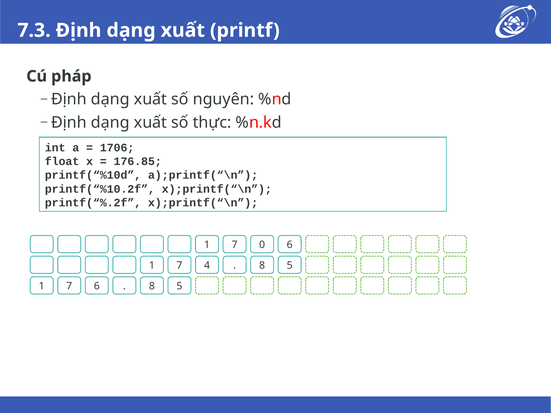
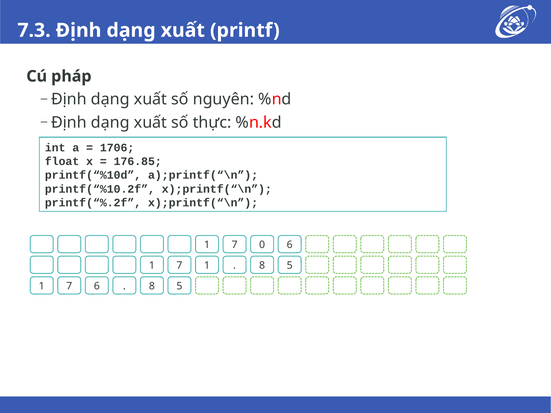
7 4: 4 -> 1 (207, 266)
